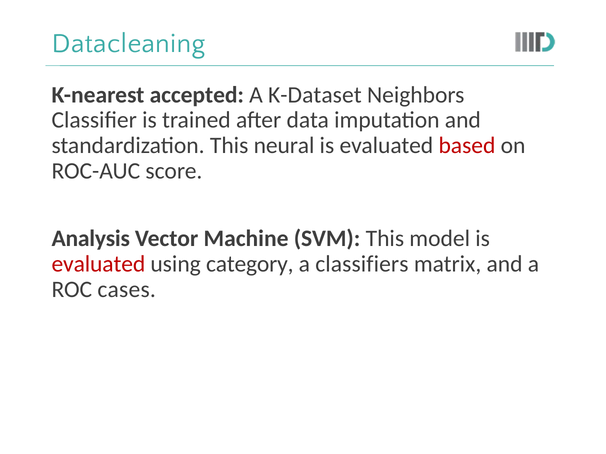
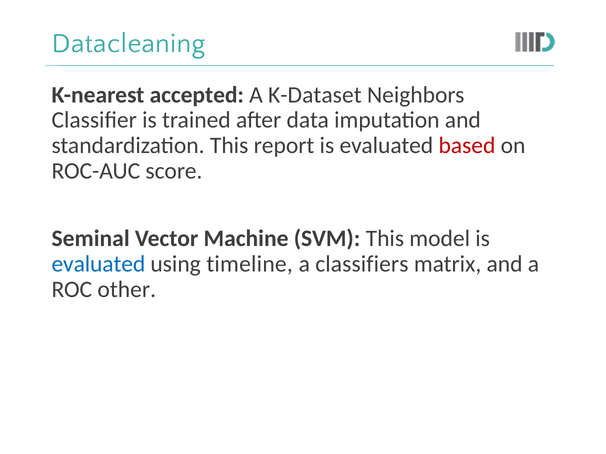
neural: neural -> report (284, 146)
Analysis: Analysis -> Seminal (91, 239)
evaluated colour: red -> blue (98, 264)
category: category -> timeline (250, 264)
cases: cases -> other (127, 290)
